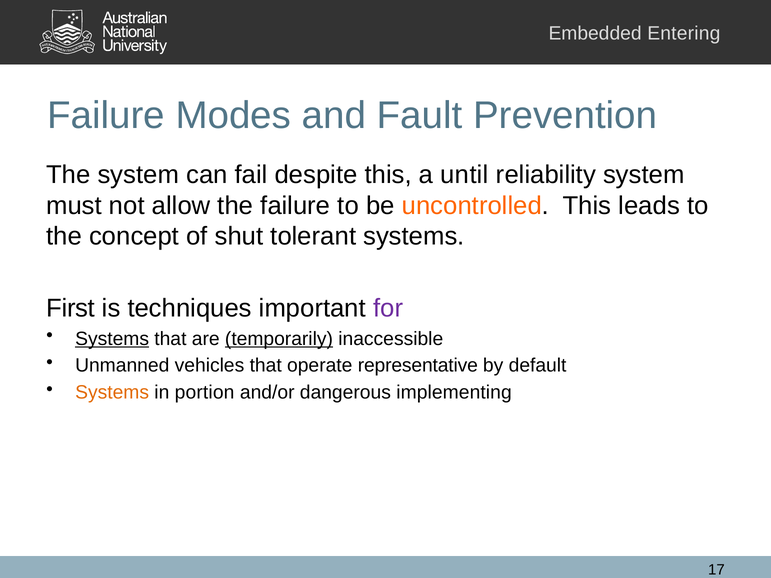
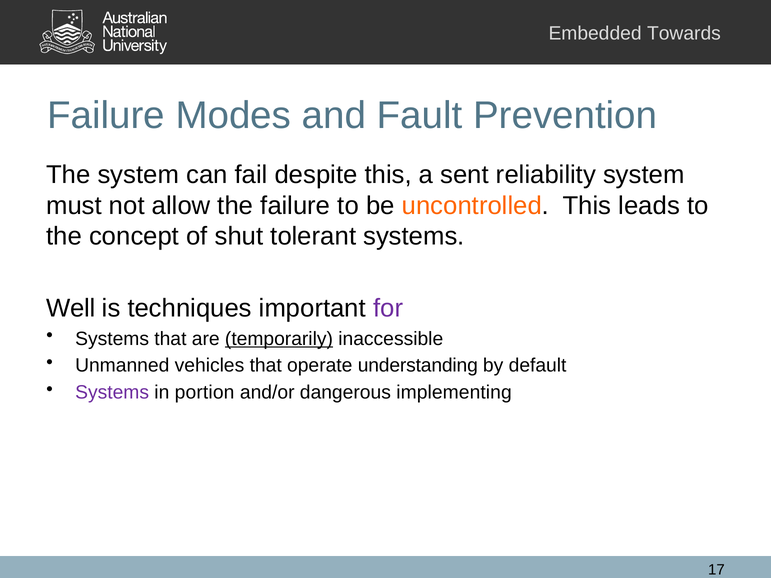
Entering: Entering -> Towards (684, 33)
until: until -> sent (465, 175)
First: First -> Well (71, 308)
Systems underline: present -> none (112, 339)
representative: representative -> understanding (418, 366)
Systems colour: orange -> purple (112, 393)
